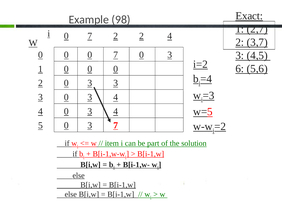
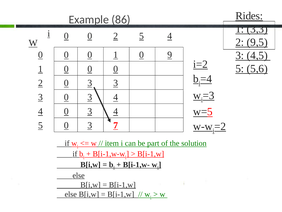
Exact: Exact -> Rides (249, 16)
98: 98 -> 86 (121, 20)
2,7: 2,7 -> 3,3 (257, 29)
i 0 7: 7 -> 0 (90, 36)
2 2: 2 -> 5 (141, 36)
3,7: 3,7 -> 9,5 (257, 42)
7: 7 -> 1 (116, 55)
3: 3 -> 9 (170, 55)
6: 6 -> 5 (240, 68)
